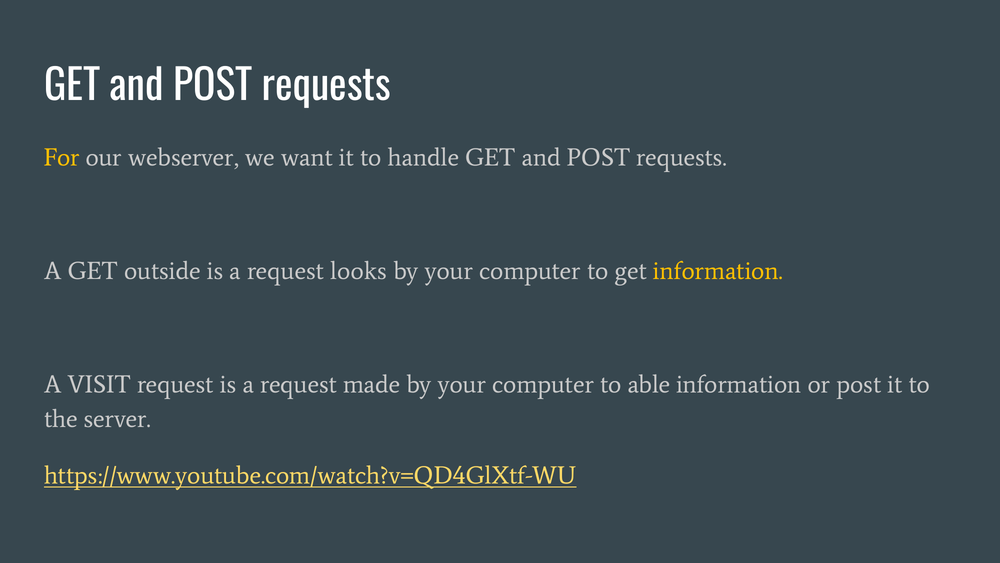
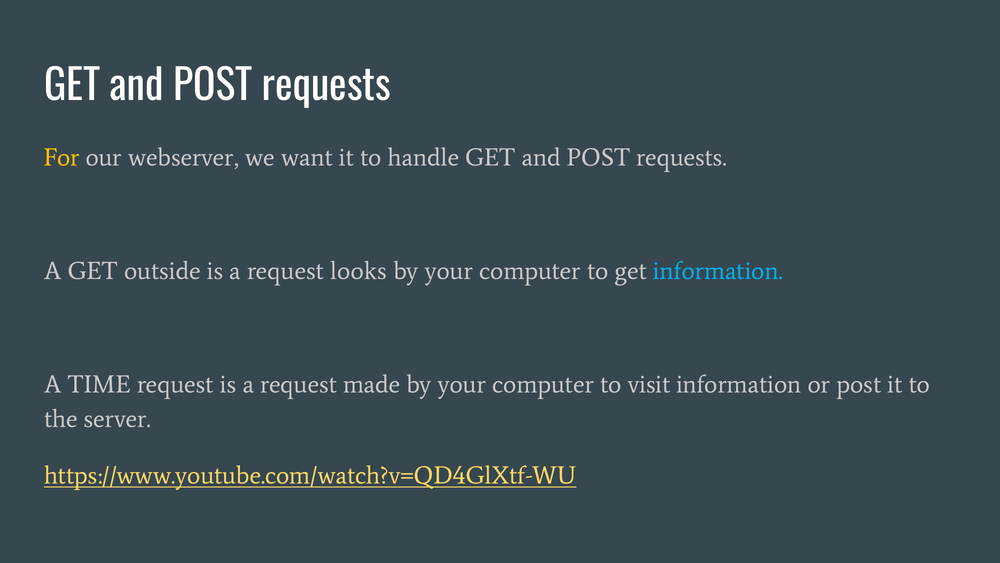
information colour: yellow -> light blue (718, 271)
VISIT: VISIT -> TIME (99, 384)
able: able -> visit (649, 384)
